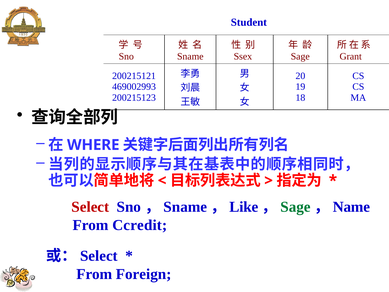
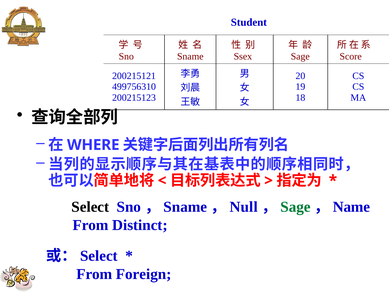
Grant: Grant -> Score (351, 56)
469002993: 469002993 -> 499756310 (134, 87)
Select colour: red -> black (90, 207)
Like: Like -> Null (244, 207)
Ccredit: Ccredit -> Distinct (140, 225)
